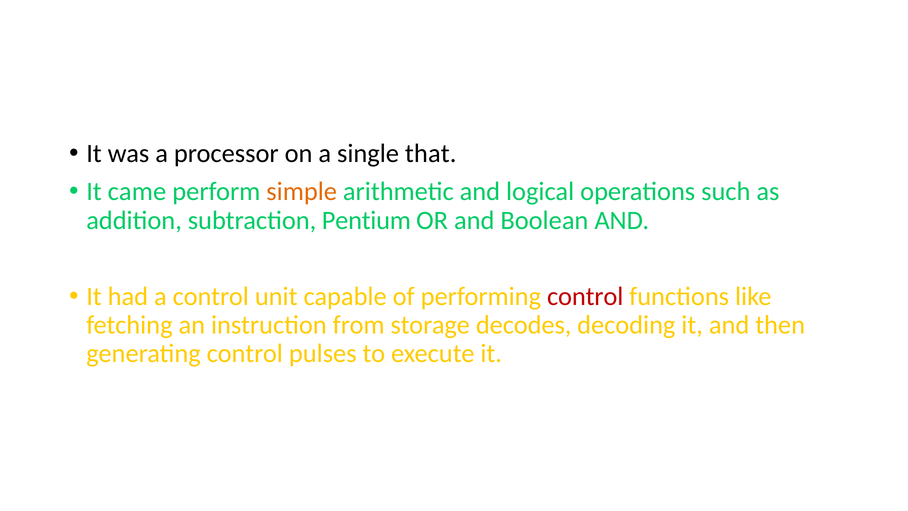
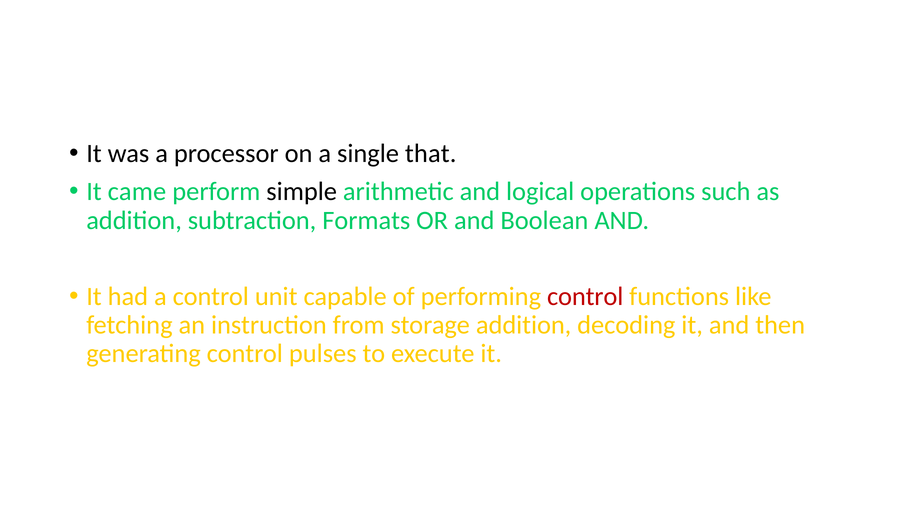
simple colour: orange -> black (302, 192)
Pentium: Pentium -> Formats (366, 220)
storage decodes: decodes -> addition (524, 325)
